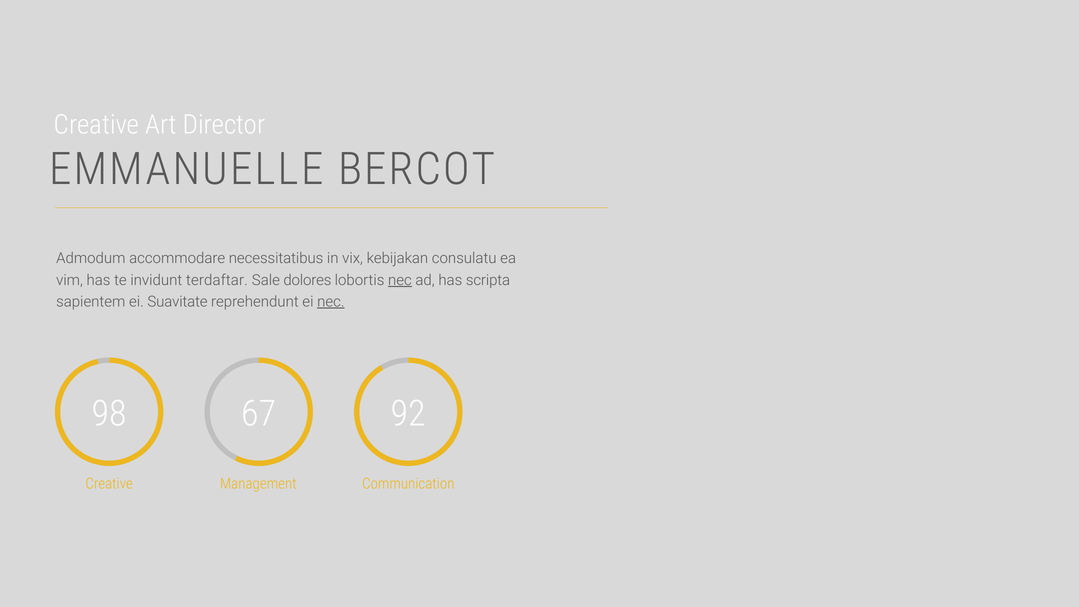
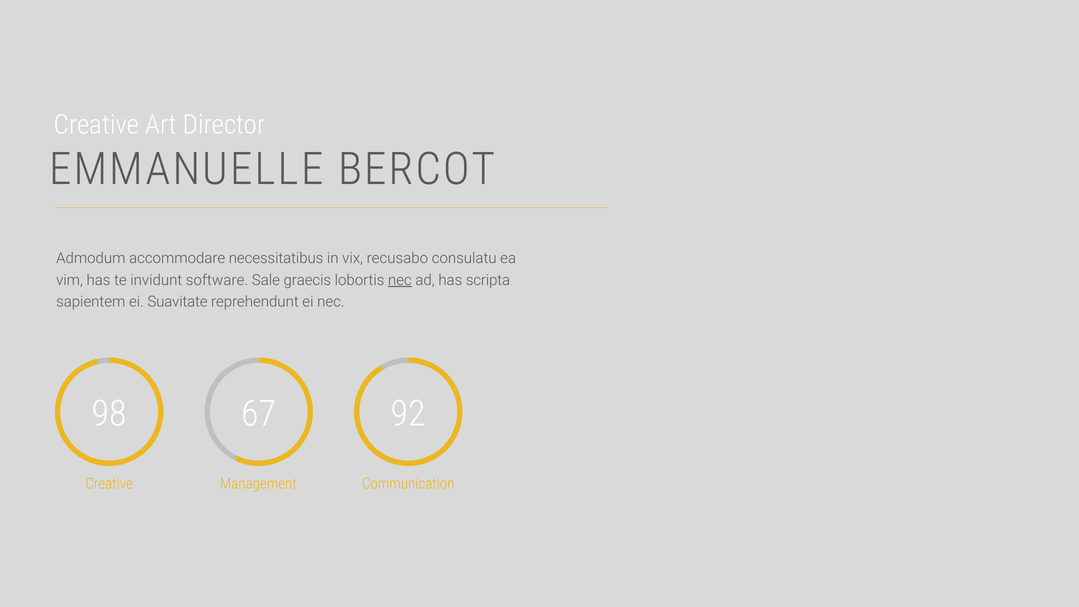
kebijakan: kebijakan -> recusabo (397, 258)
terdaftar: terdaftar -> software (217, 280)
dolores: dolores -> graecis (307, 280)
nec underline: present -> none (331, 302)
